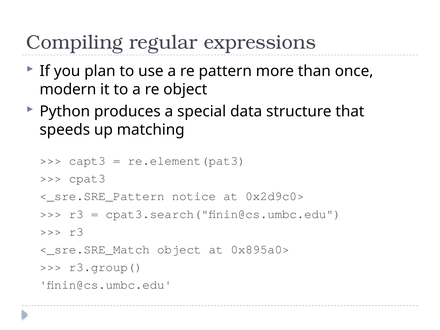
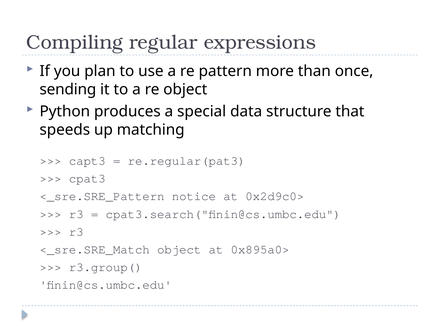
modern: modern -> sending (68, 89)
re.element(pat3: re.element(pat3 -> re.regular(pat3 (187, 161)
